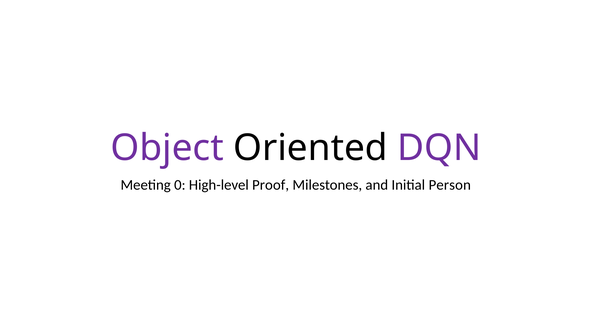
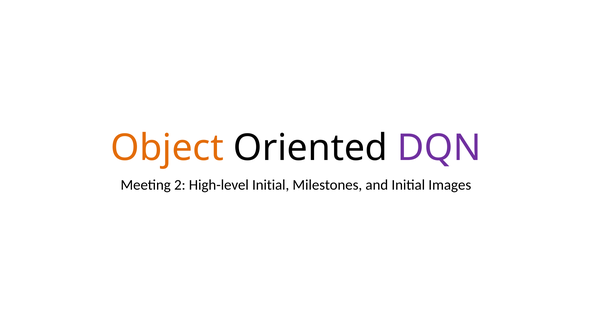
Object colour: purple -> orange (167, 148)
0: 0 -> 2 (180, 185)
High-level Proof: Proof -> Initial (271, 185)
Person: Person -> Images (450, 185)
